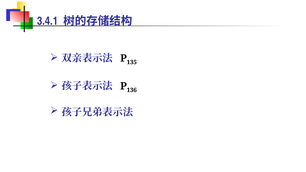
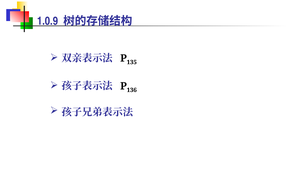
3.4.1: 3.4.1 -> 1.0.9 (48, 21)
